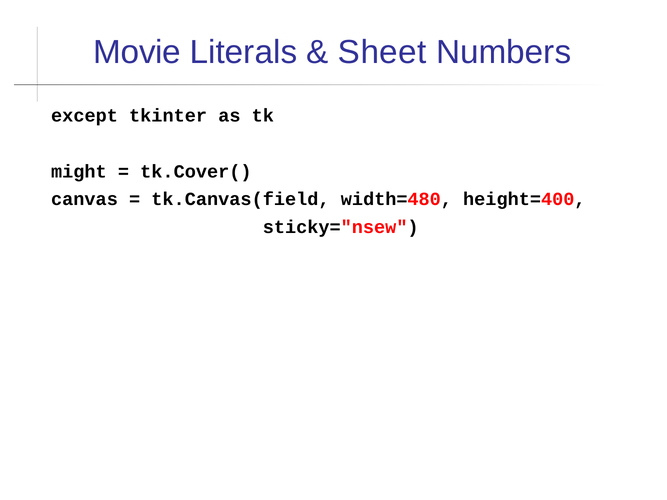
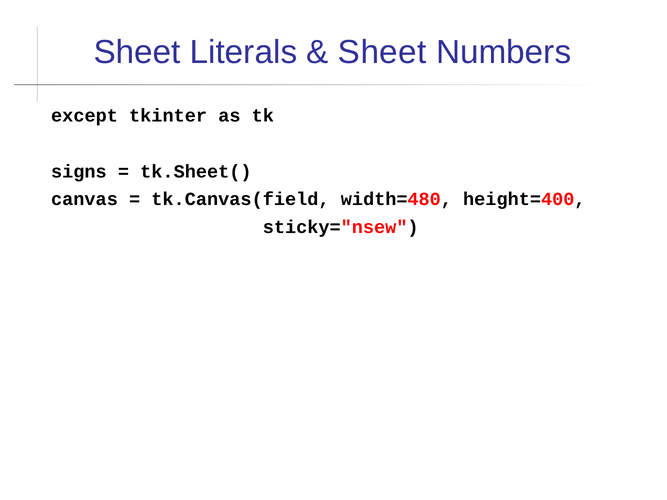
Movie: Movie -> Sheet (137, 52)
might: might -> signs (79, 172)
tk.Cover(: tk.Cover( -> tk.Sheet( (196, 172)
